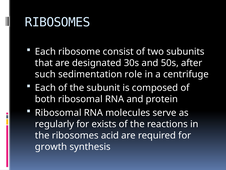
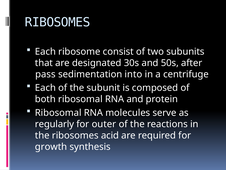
such: such -> pass (45, 74)
role: role -> into (133, 74)
exists: exists -> outer (104, 124)
